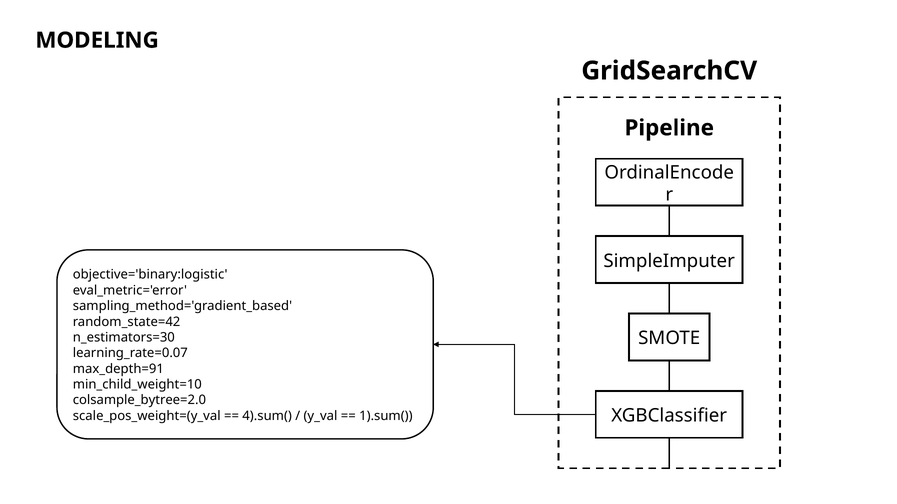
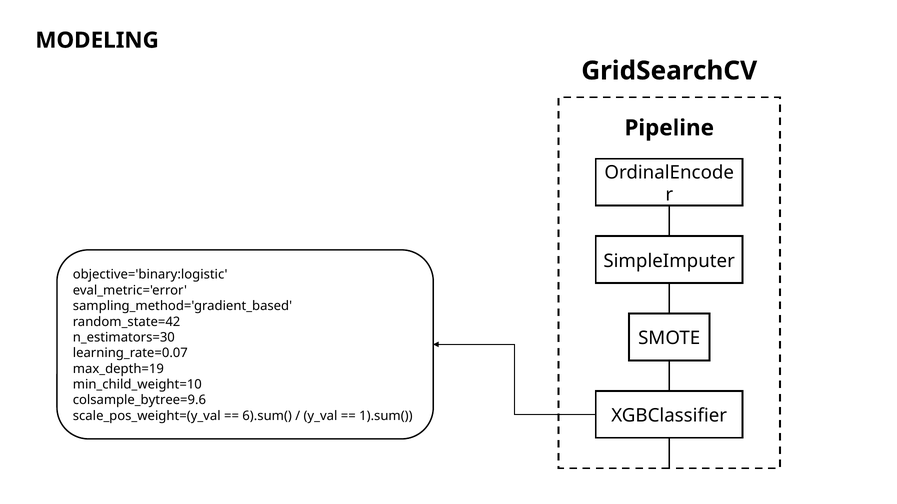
max_depth=91: max_depth=91 -> max_depth=19 (118, 369)
colsample_bytree=2.0: colsample_bytree=2.0 -> colsample_bytree=9.6 (139, 401)
4).sum(: 4).sum( -> 6).sum( (267, 416)
